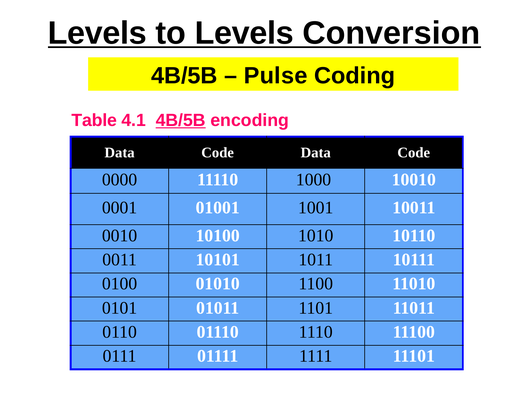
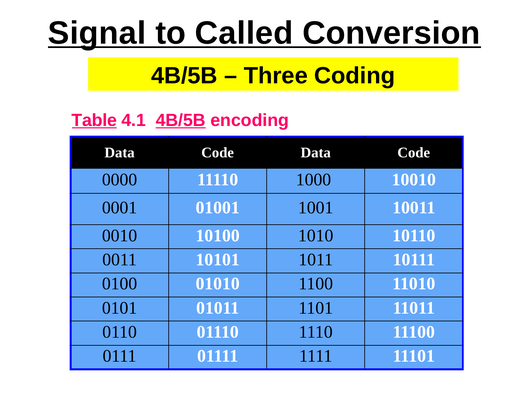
Levels: Levels -> Signal (97, 33)
to Levels: Levels -> Called (244, 33)
Pulse: Pulse -> Three (276, 76)
Table underline: none -> present (94, 120)
